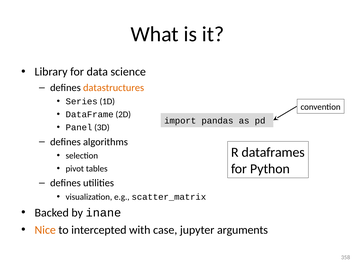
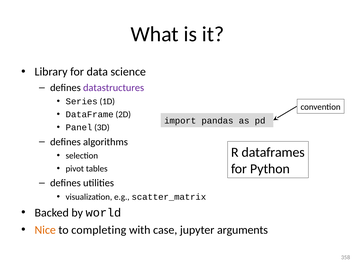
datastructures colour: orange -> purple (114, 88)
inane: inane -> world (103, 213)
intercepted: intercepted -> completing (99, 230)
